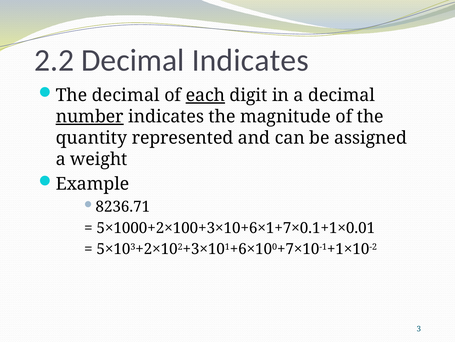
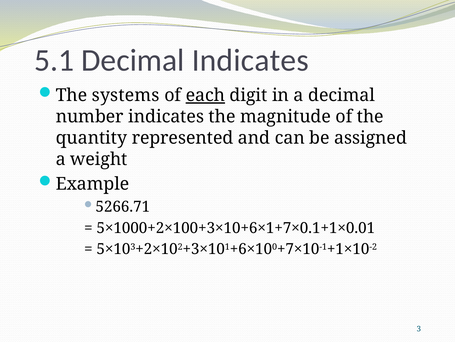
2.2: 2.2 -> 5.1 (54, 60)
The decimal: decimal -> systems (126, 95)
number underline: present -> none (90, 116)
8236.71: 8236.71 -> 5266.71 (123, 206)
